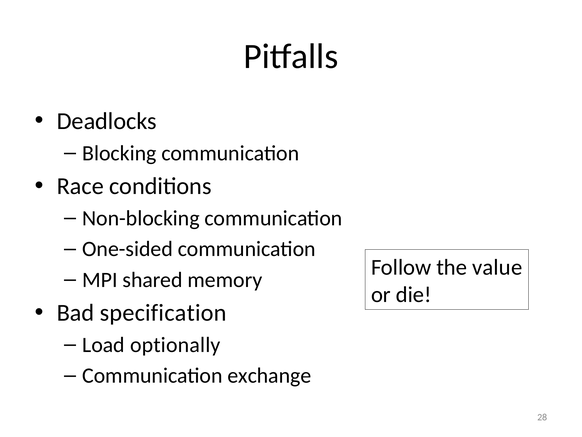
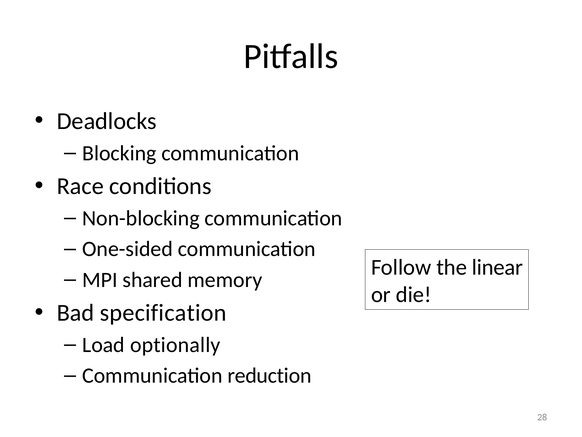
value: value -> linear (497, 267)
exchange: exchange -> reduction (269, 375)
